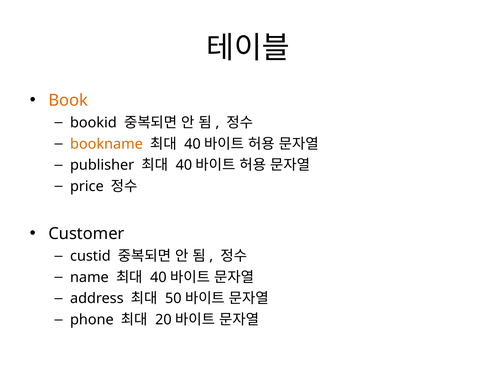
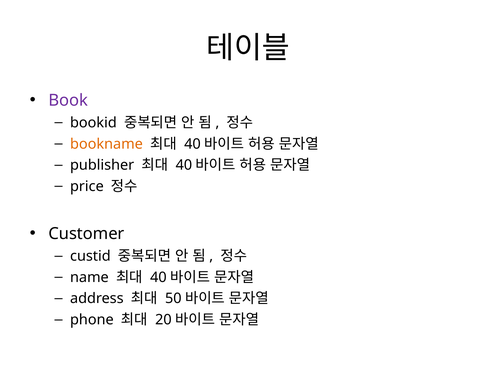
Book colour: orange -> purple (68, 100)
